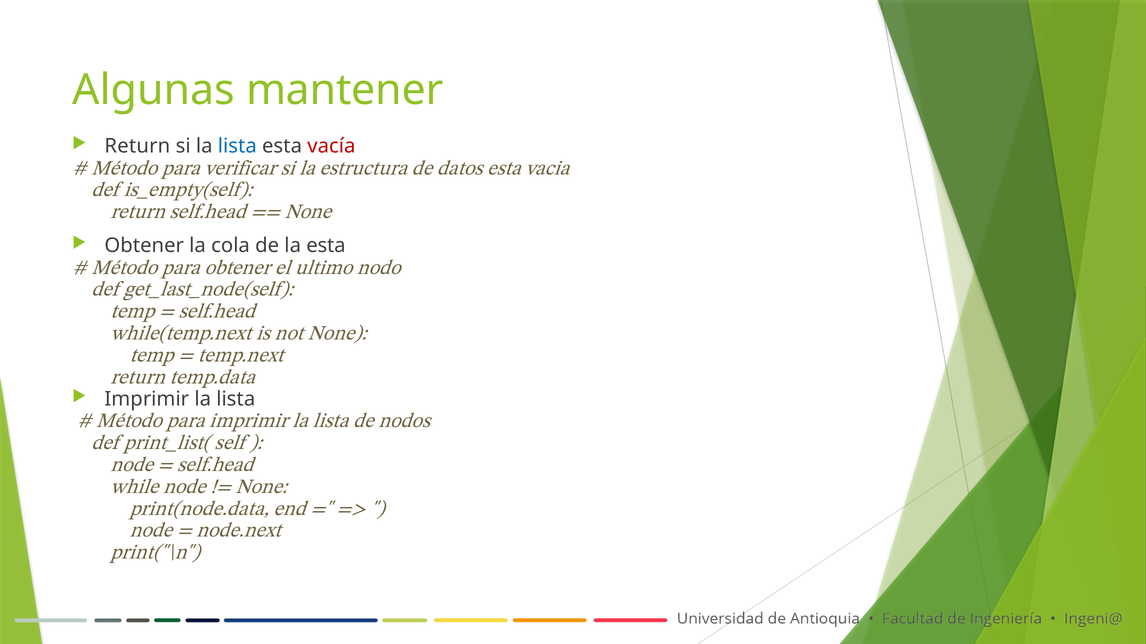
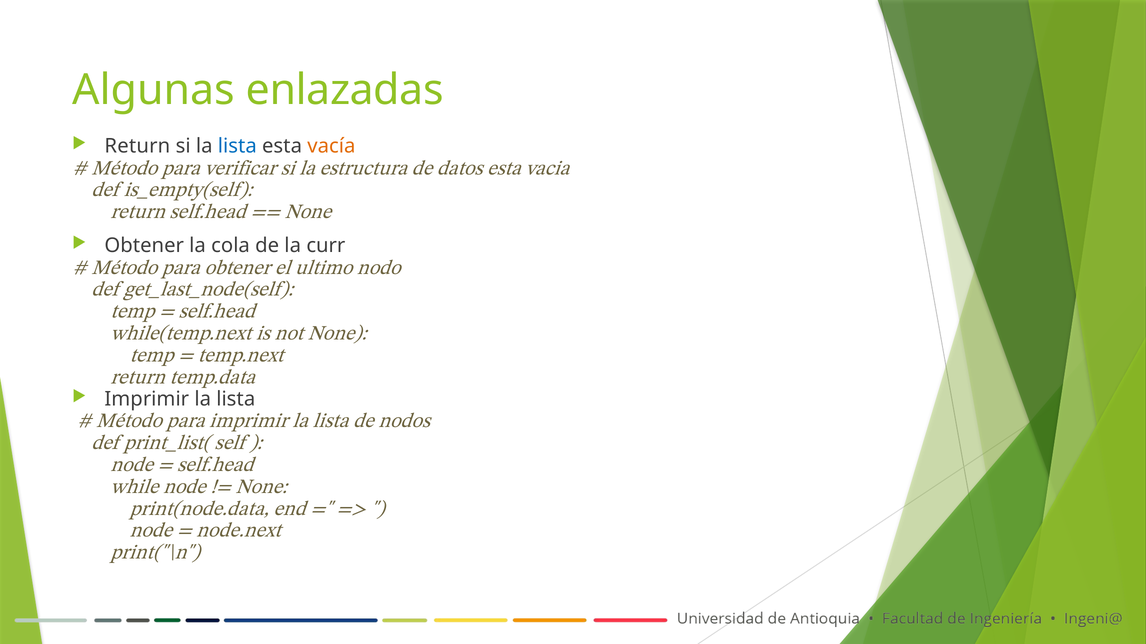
mantener: mantener -> enlazadas (345, 90)
vacía colour: red -> orange (331, 146)
esta: esta -> curr (326, 246)
